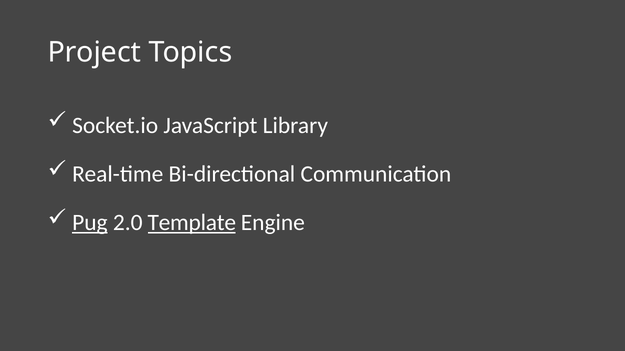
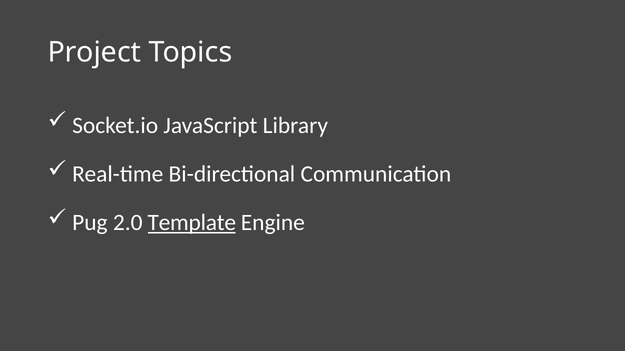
Pug underline: present -> none (90, 223)
